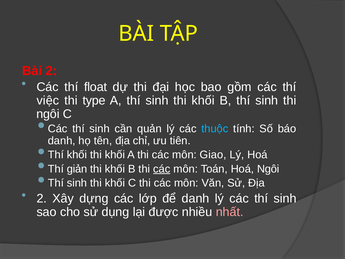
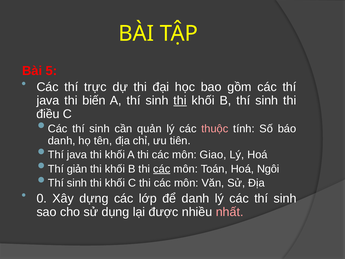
Bài 2: 2 -> 5 (51, 71)
float: float -> trực (95, 87)
việc: việc -> java (48, 100)
type: type -> biến (94, 100)
thi underline: none -> present (180, 100)
ngôi: ngôi -> điều (48, 114)
thuộc colour: light blue -> pink (215, 129)
khối: khối -> java (77, 155)
2: 2 -> 0 (42, 198)
